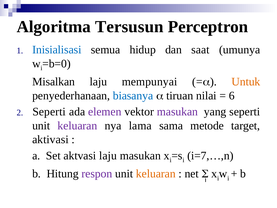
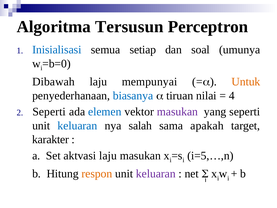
hidup: hidup -> setiap (143, 50)
saat: saat -> soal (201, 50)
Misalkan: Misalkan -> Dibawah (54, 82)
6: 6 -> 4 (232, 95)
elemen colour: purple -> blue (105, 112)
keluaran colour: purple -> blue (77, 125)
lama: lama -> salah (140, 125)
metode: metode -> apakah (207, 125)
aktivasi: aktivasi -> karakter (51, 139)
i=7,…,n: i=7,…,n -> i=5,…,n (210, 156)
respon colour: purple -> orange (97, 174)
keluaran colour: orange -> purple (156, 174)
